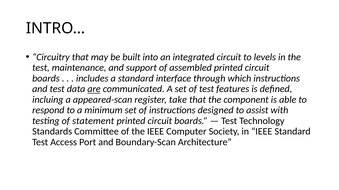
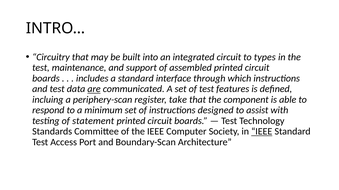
levels: levels -> types (265, 57)
appeared-scan: appeared-scan -> periphery-scan (103, 100)
IEEE underline: none -> present (262, 132)
